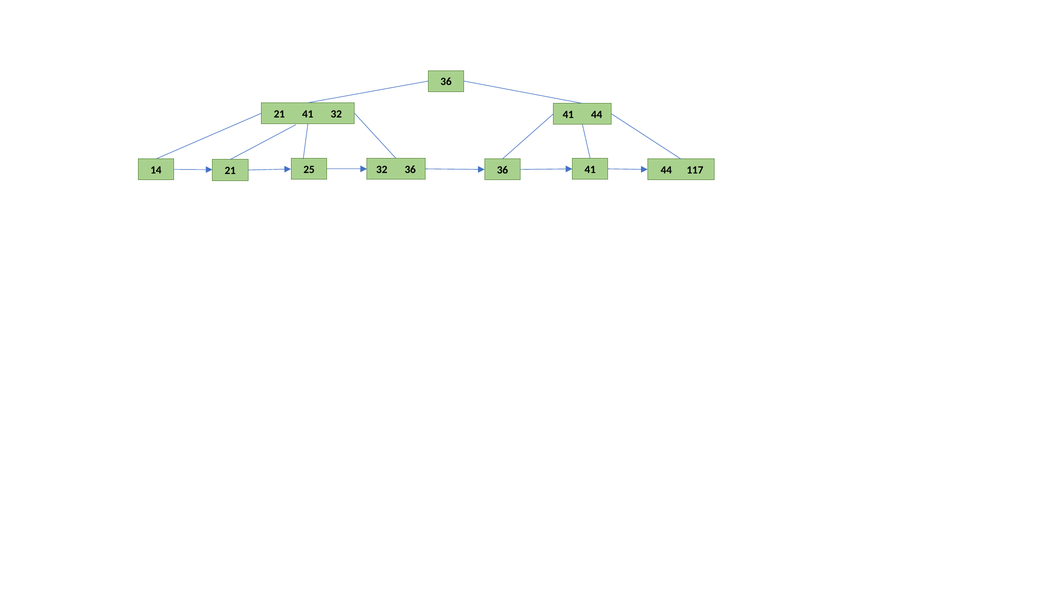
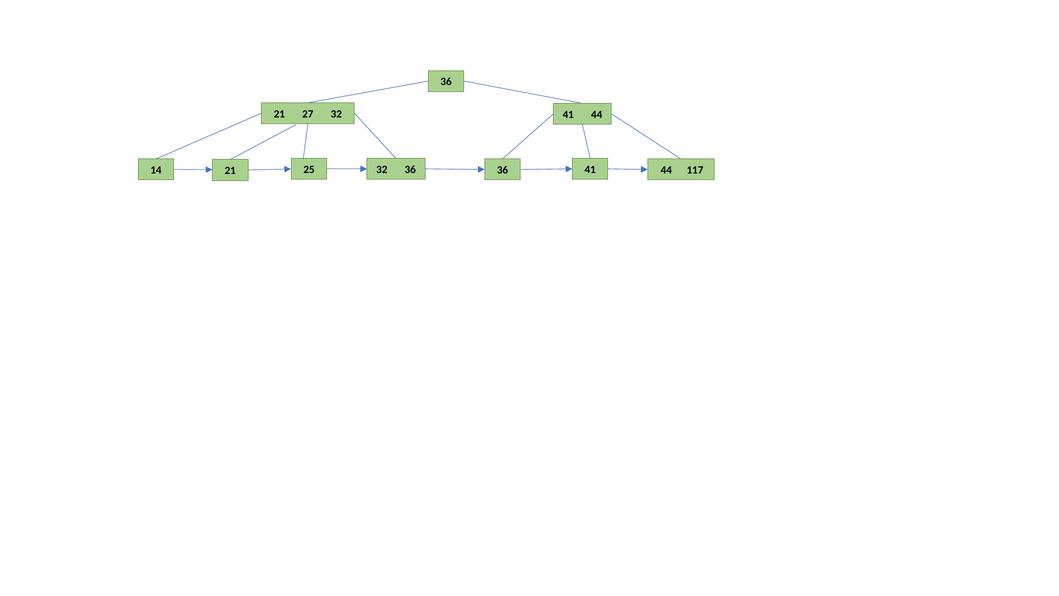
41: 41 -> 27 (308, 114)
